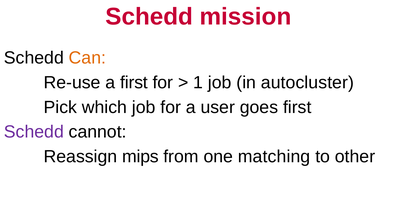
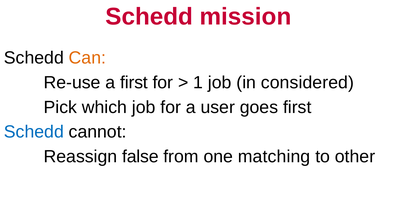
autocluster: autocluster -> considered (307, 83)
Schedd colour: purple -> blue (34, 132)
mips: mips -> false (140, 157)
